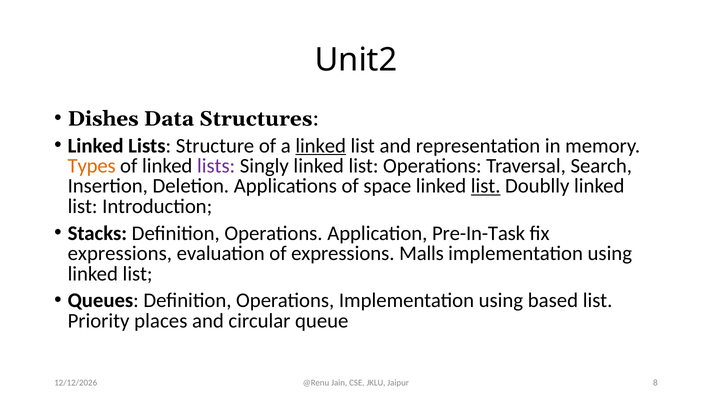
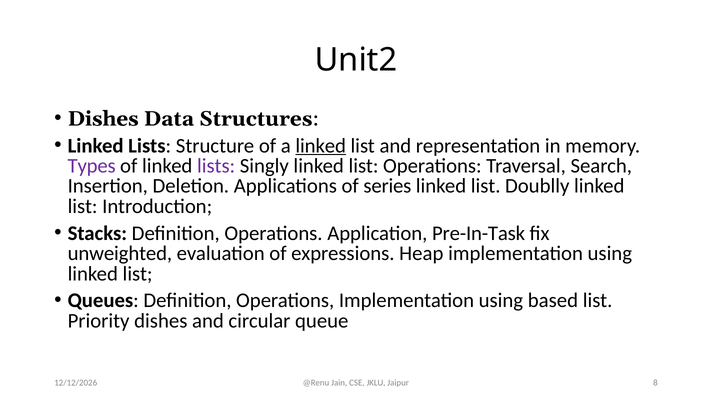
Types colour: orange -> purple (92, 166)
space: space -> series (387, 186)
list underline: present -> none (486, 186)
expressions: expressions -> unweighted (120, 253)
Malls: Malls -> Heap (421, 253)
Priority places: places -> dishes (161, 320)
